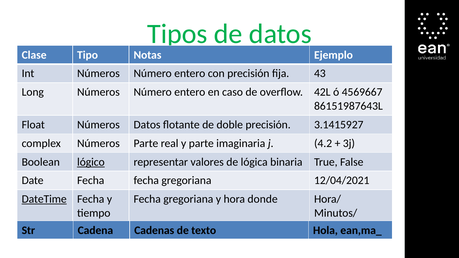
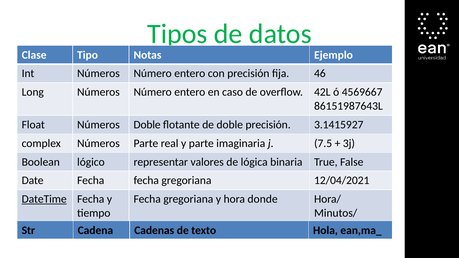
43: 43 -> 46 (320, 74)
Números Datos: Datos -> Doble (147, 125)
4.2: 4.2 -> 7.5 (323, 143)
lógico underline: present -> none (91, 162)
